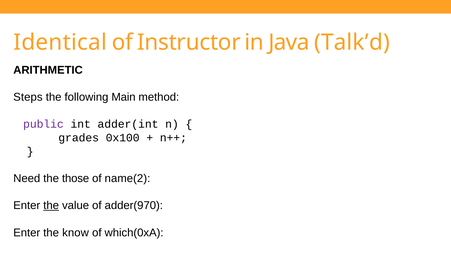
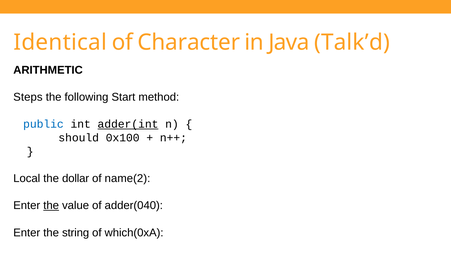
Instructor: Instructor -> Character (189, 42)
Main: Main -> Start (123, 97)
public colour: purple -> blue (43, 124)
adder(int underline: none -> present (128, 124)
grades: grades -> should (79, 138)
Need: Need -> Local (27, 178)
those: those -> dollar (76, 178)
adder(970: adder(970 -> adder(040 (134, 205)
know: know -> string (76, 232)
